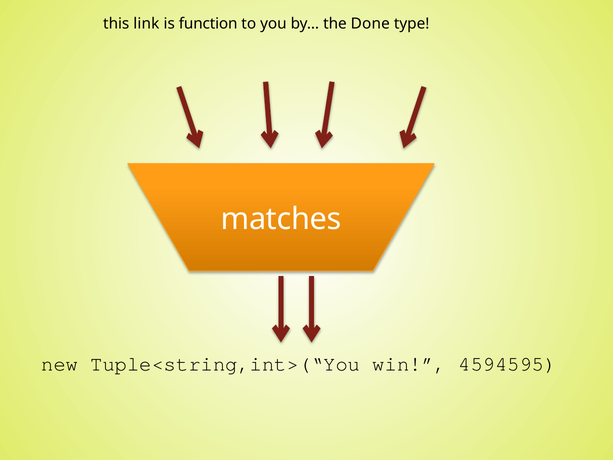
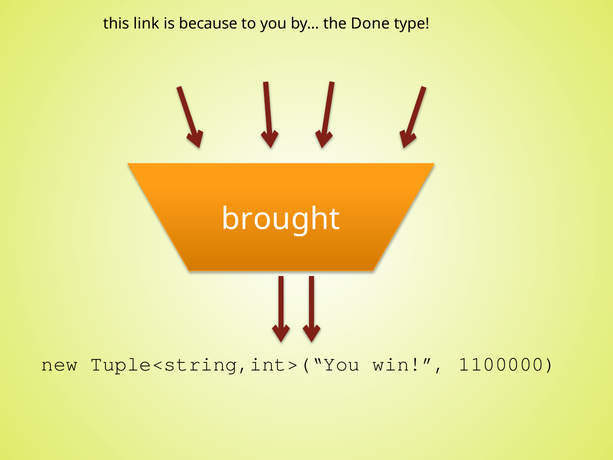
function: function -> because (208, 23)
matches: matches -> brought (281, 219)
4594595: 4594595 -> 1100000 (507, 364)
